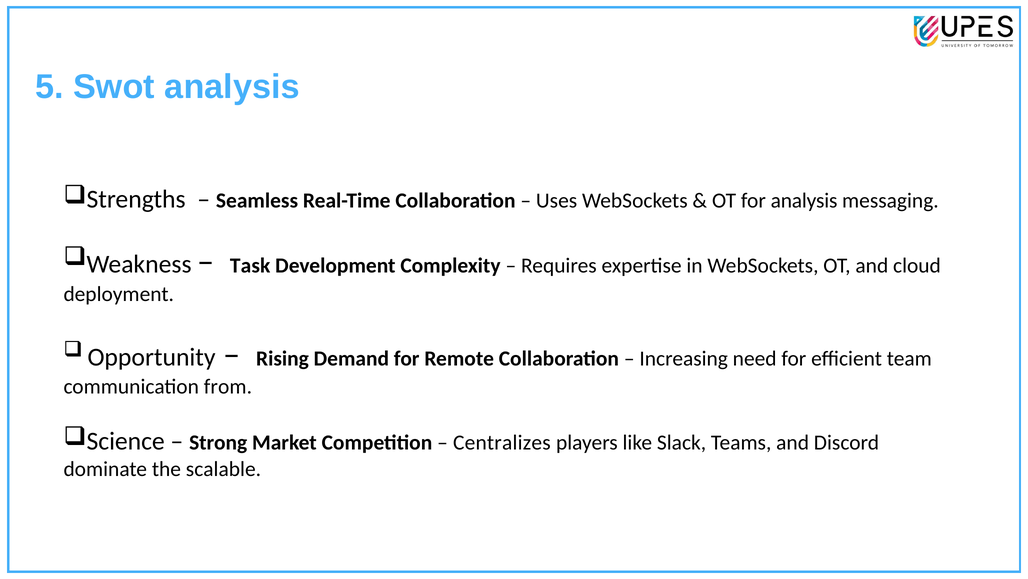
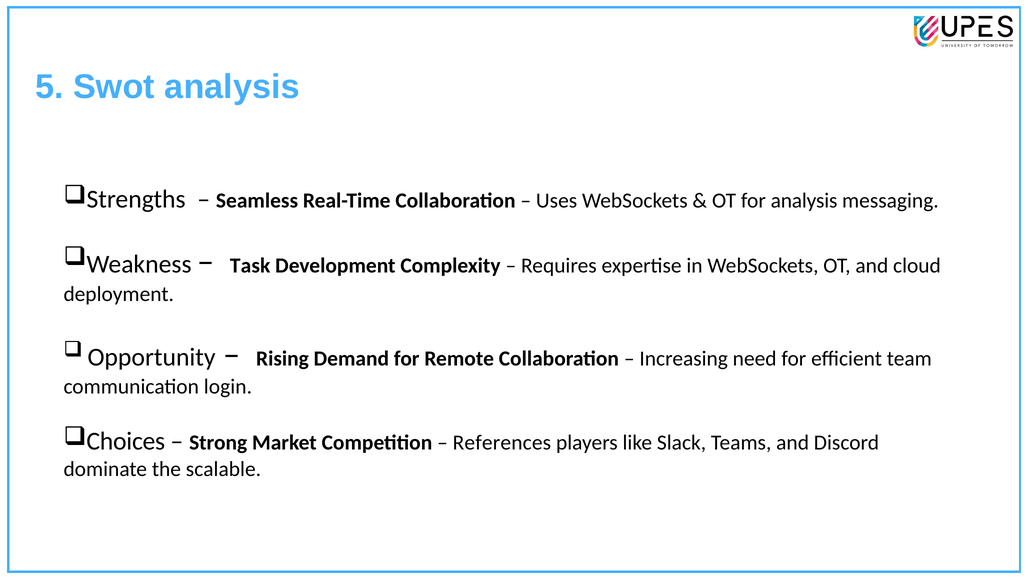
from: from -> login (228, 386)
Science: Science -> Choices (126, 441)
Centralizes: Centralizes -> References (502, 442)
